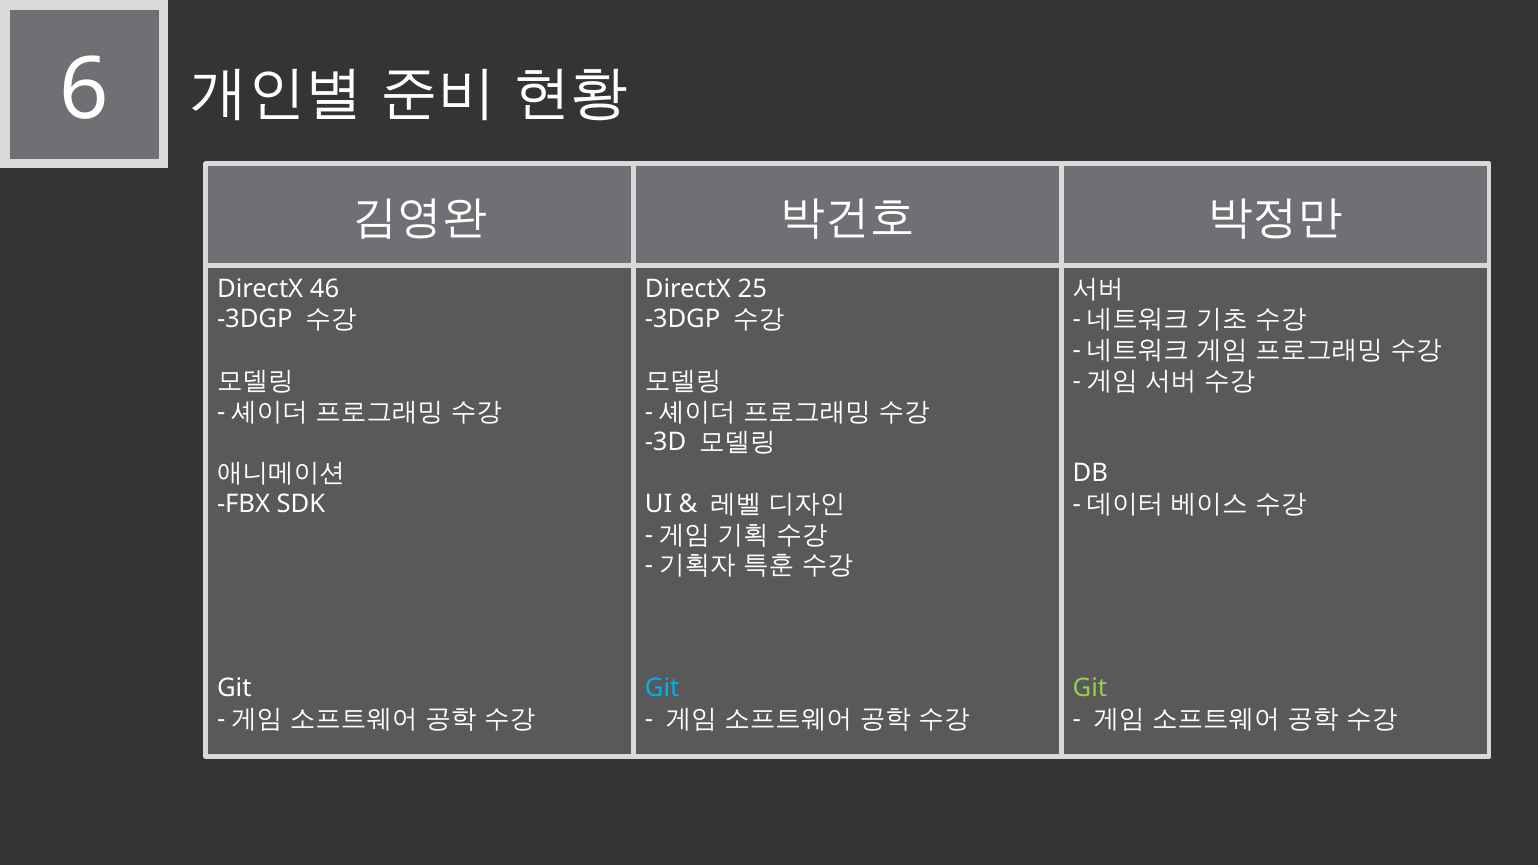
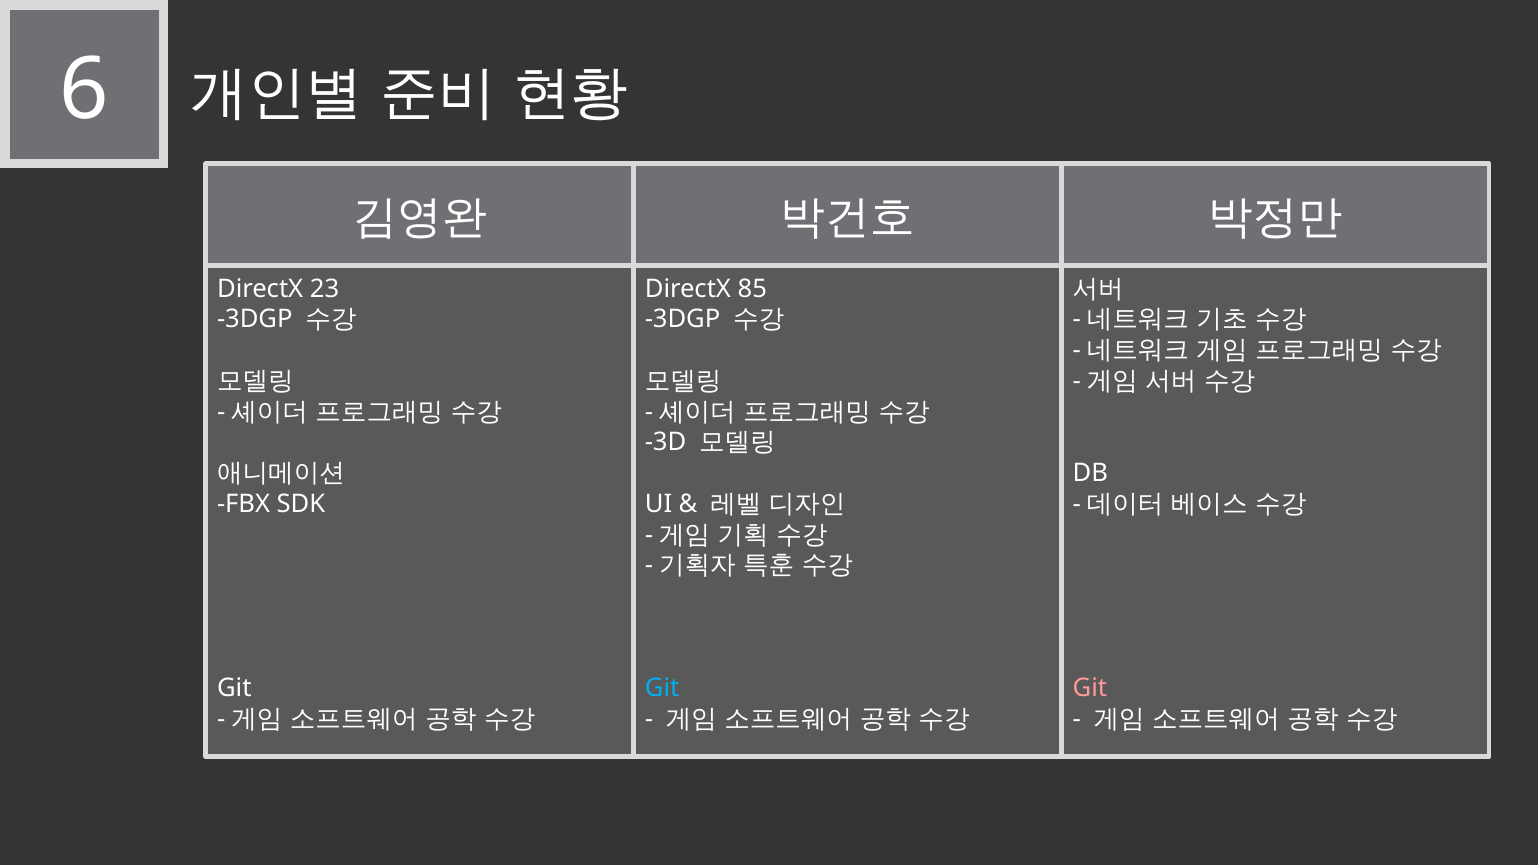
46: 46 -> 23 (325, 289)
25: 25 -> 85 (752, 289)
Git colour: light green -> pink (1090, 688)
